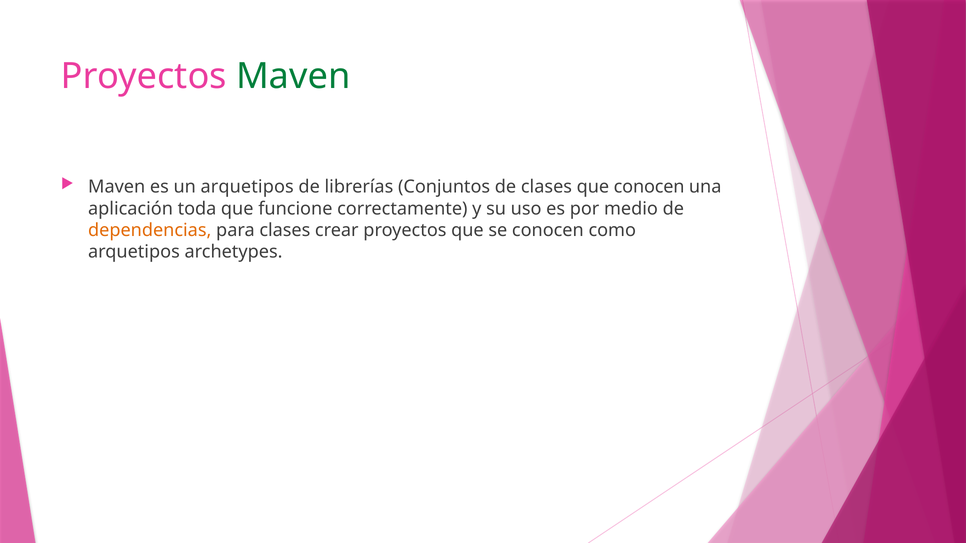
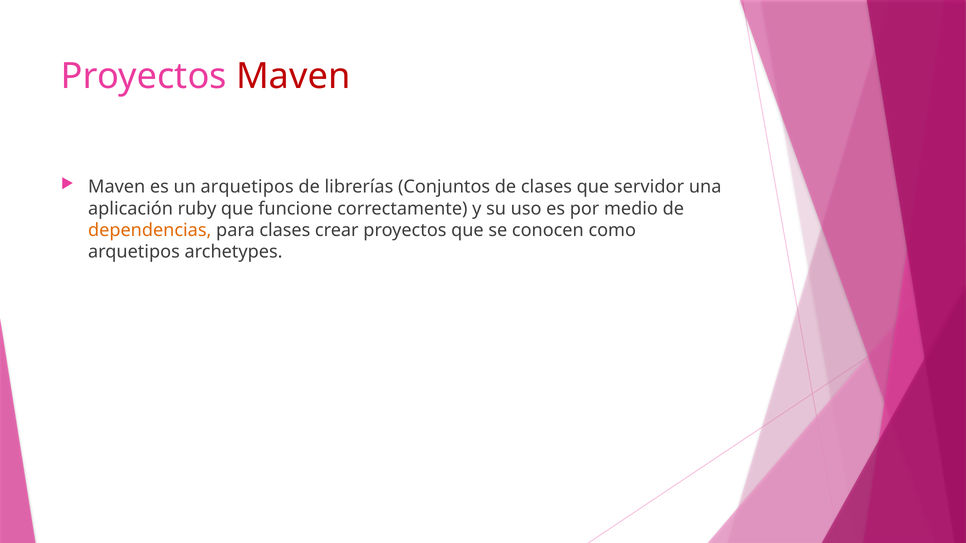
Maven colour: green -> red (293, 76)
que conocen: conocen -> servidor (649, 187)
toda: toda -> ruby (197, 209)
